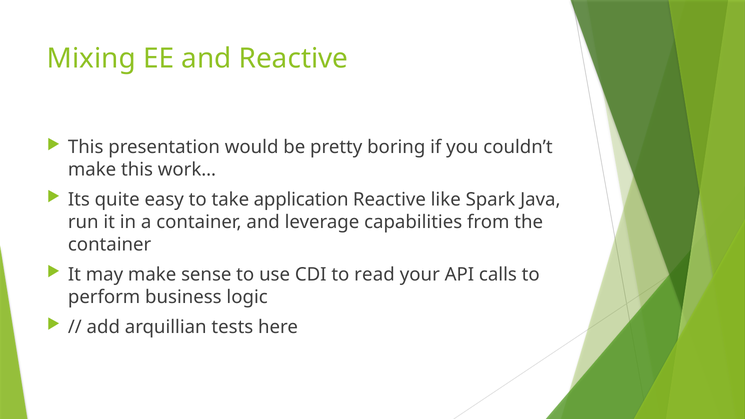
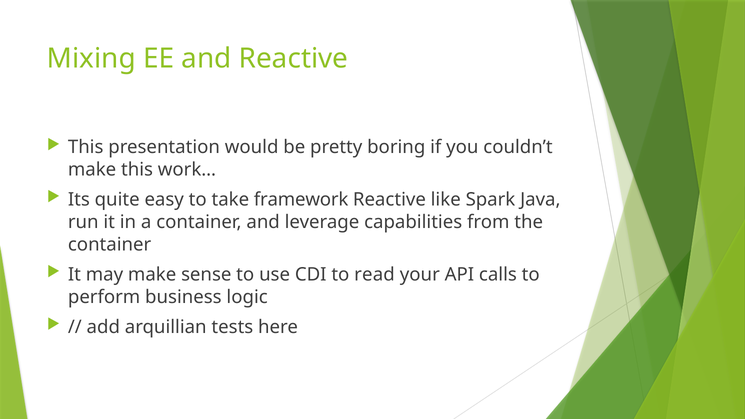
application: application -> framework (301, 200)
